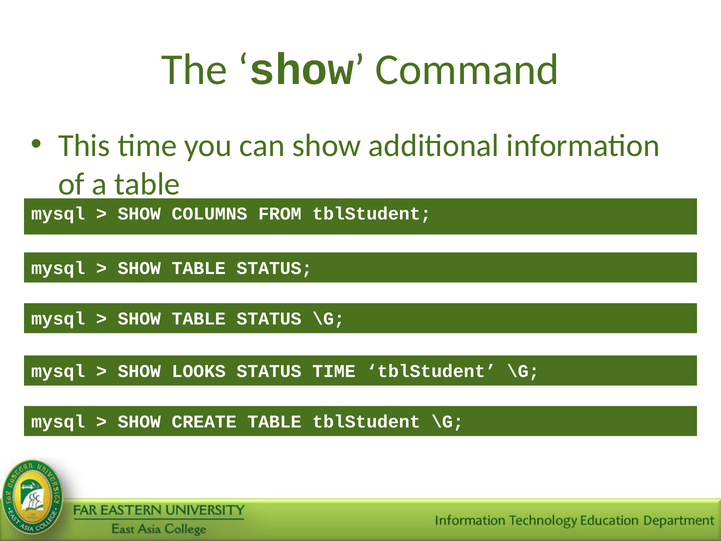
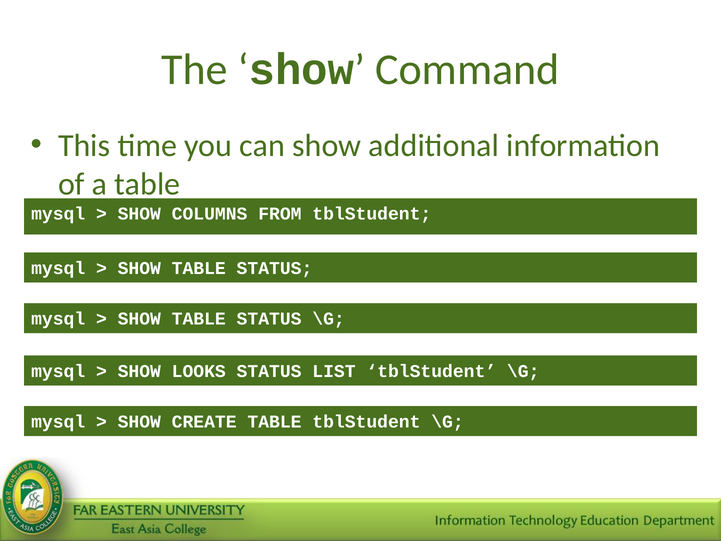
STATUS TIME: TIME -> LIST (334, 371)
